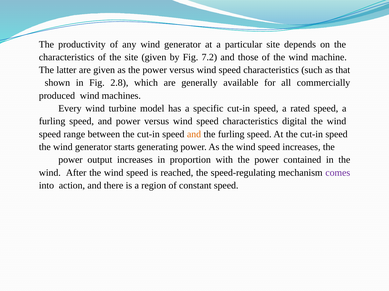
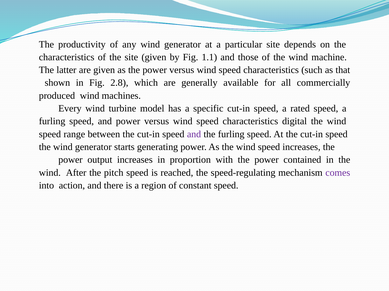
7.2: 7.2 -> 1.1 (209, 57)
and colour: orange -> purple (194, 134)
After the wind: wind -> pitch (114, 173)
